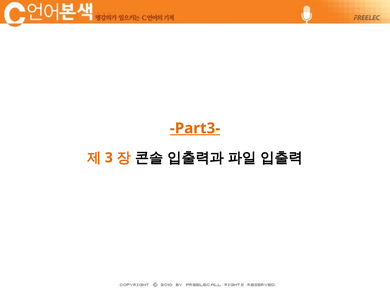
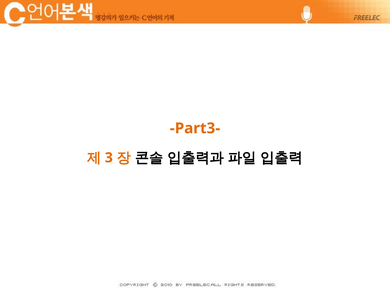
Part3- underline: present -> none (195, 128)
